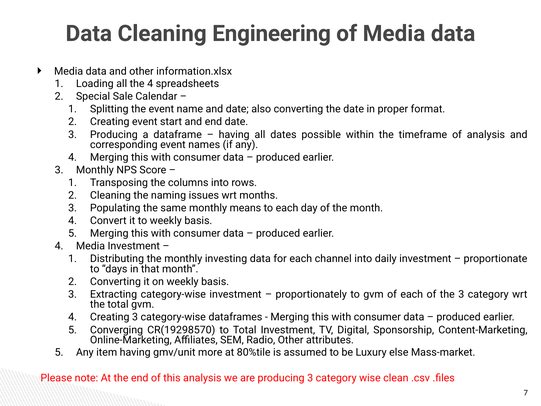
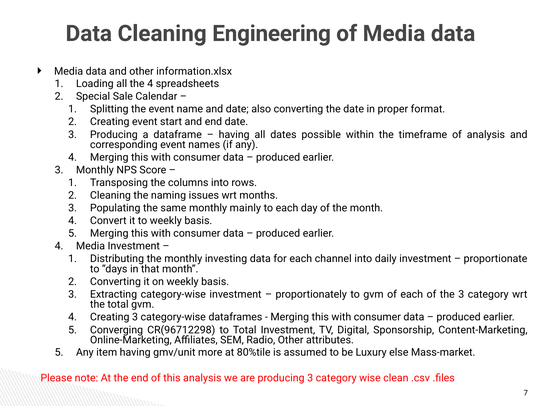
means: means -> mainly (245, 208)
CR(19298570: CR(19298570 -> CR(96712298 (181, 330)
